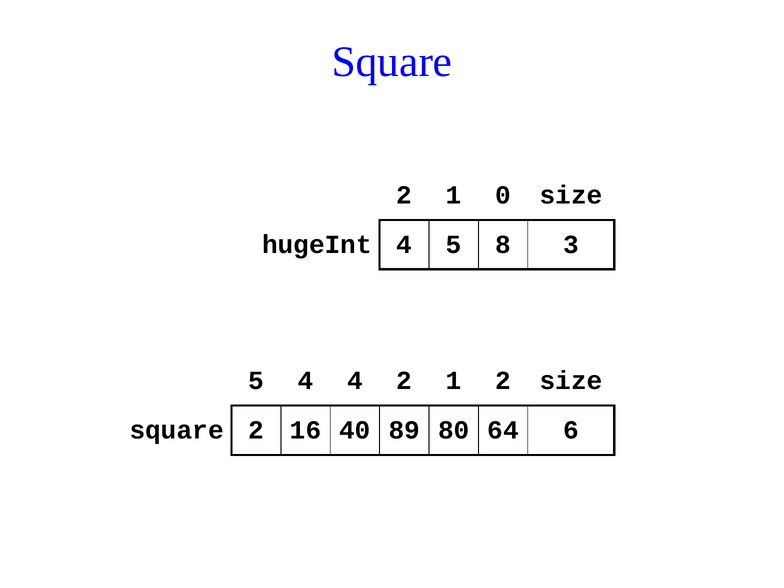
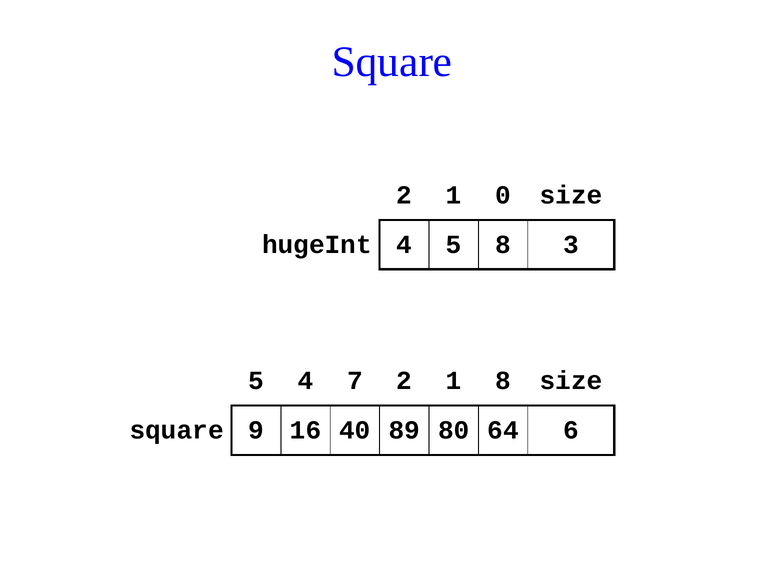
4 4: 4 -> 7 (355, 381)
1 2: 2 -> 8 (503, 381)
2: 2 -> 9 (256, 430)
